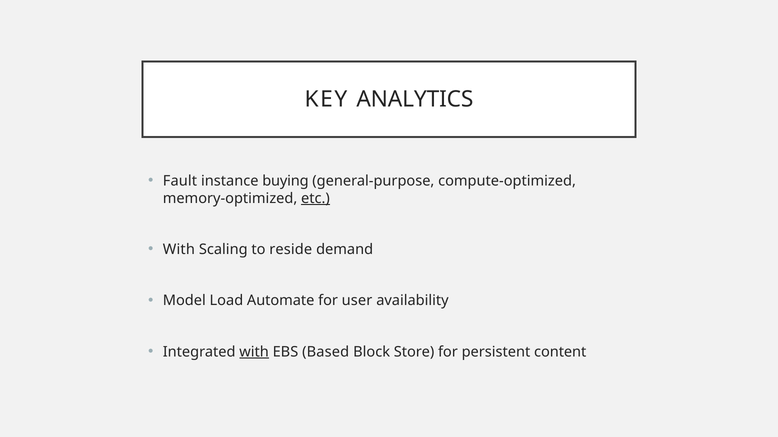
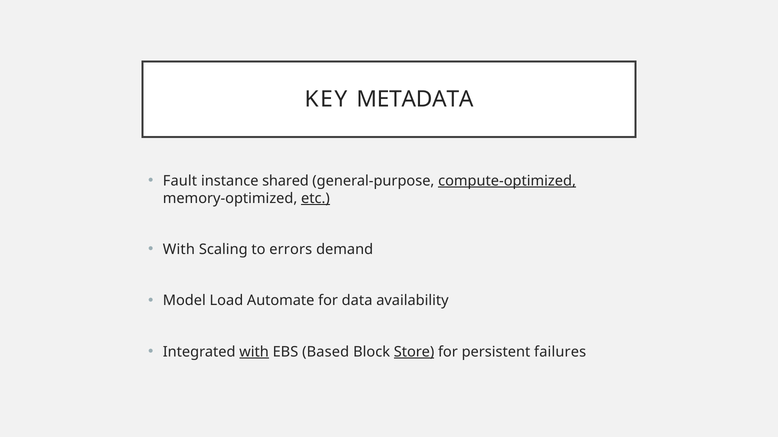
ANALYTICS: ANALYTICS -> METADATA (415, 99)
buying: buying -> shared (285, 181)
compute-optimized underline: none -> present (507, 181)
reside: reside -> errors (291, 250)
user: user -> data (357, 301)
Store underline: none -> present (414, 352)
content: content -> failures (560, 352)
